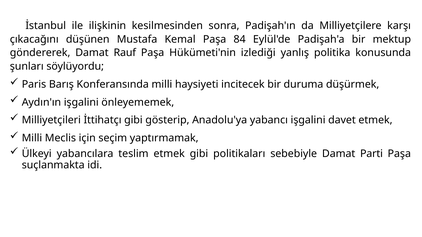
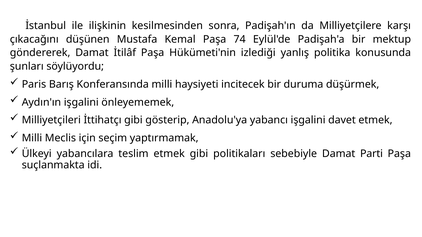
84: 84 -> 74 (240, 39)
Rauf: Rauf -> İtilâf (125, 53)
